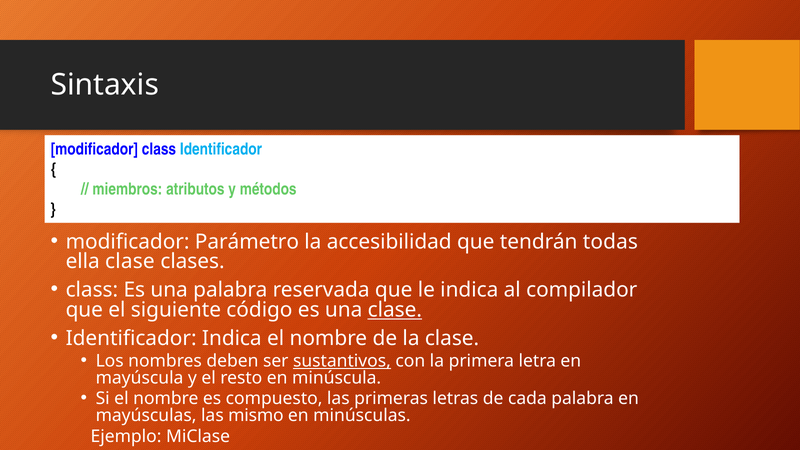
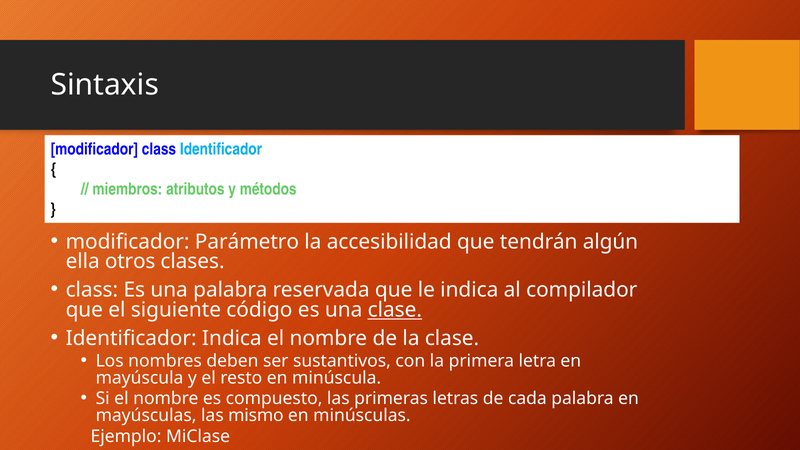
todas: todas -> algún (610, 242)
ella clase: clase -> otros (130, 262)
sustantivos underline: present -> none (342, 361)
